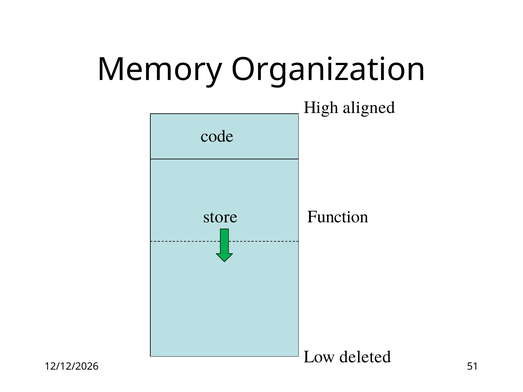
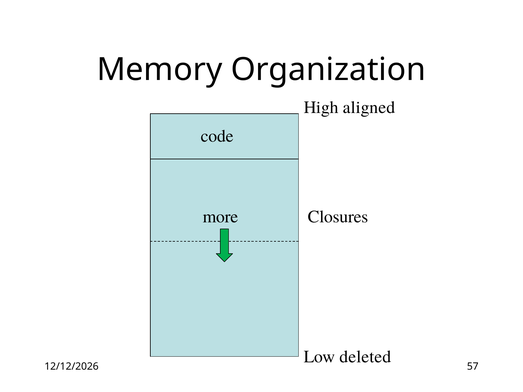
store: store -> more (220, 217)
Function: Function -> Closures (338, 217)
51: 51 -> 57 (473, 367)
